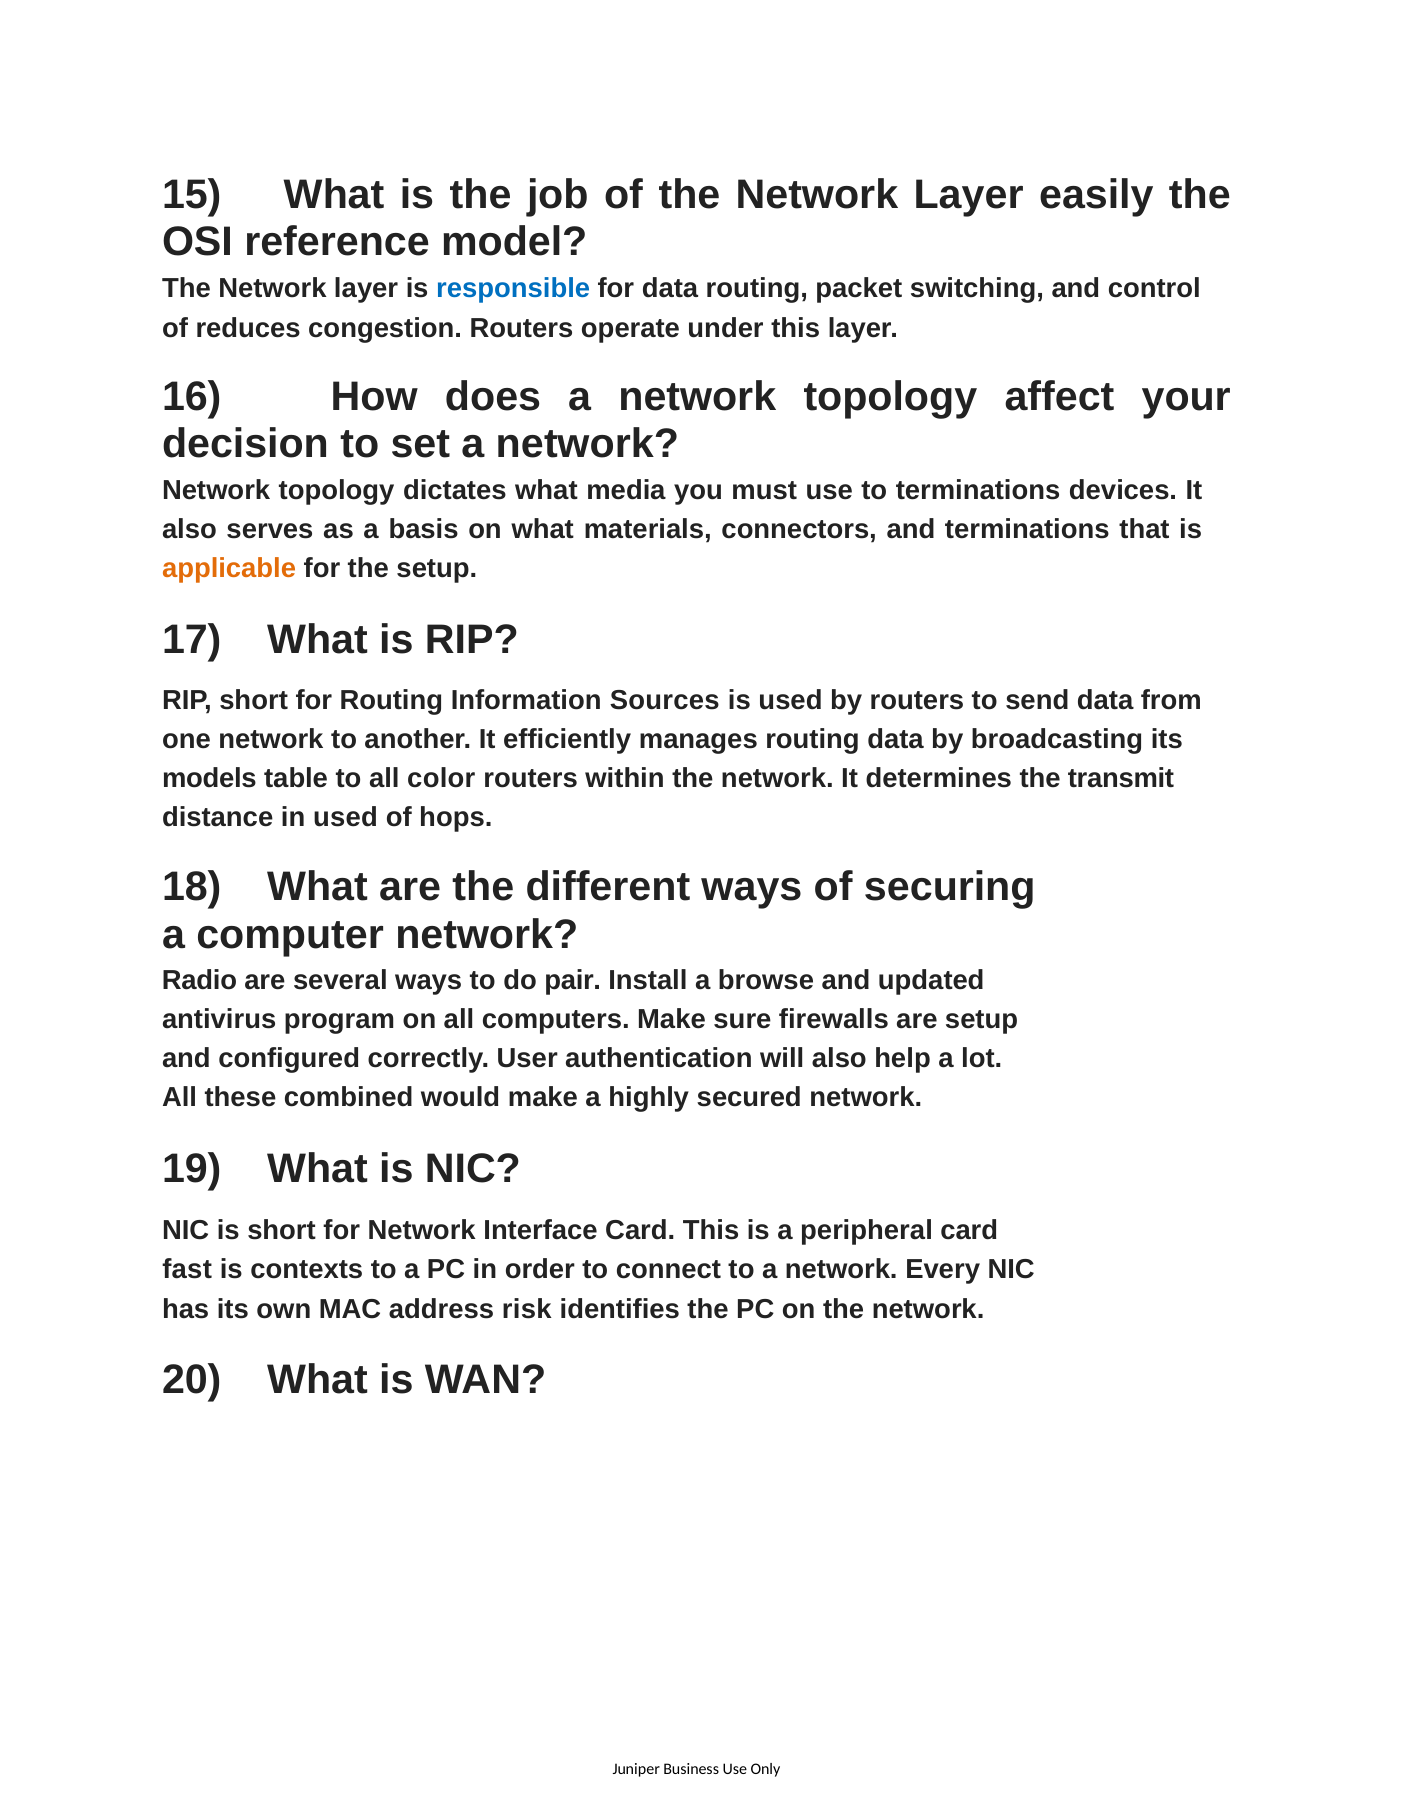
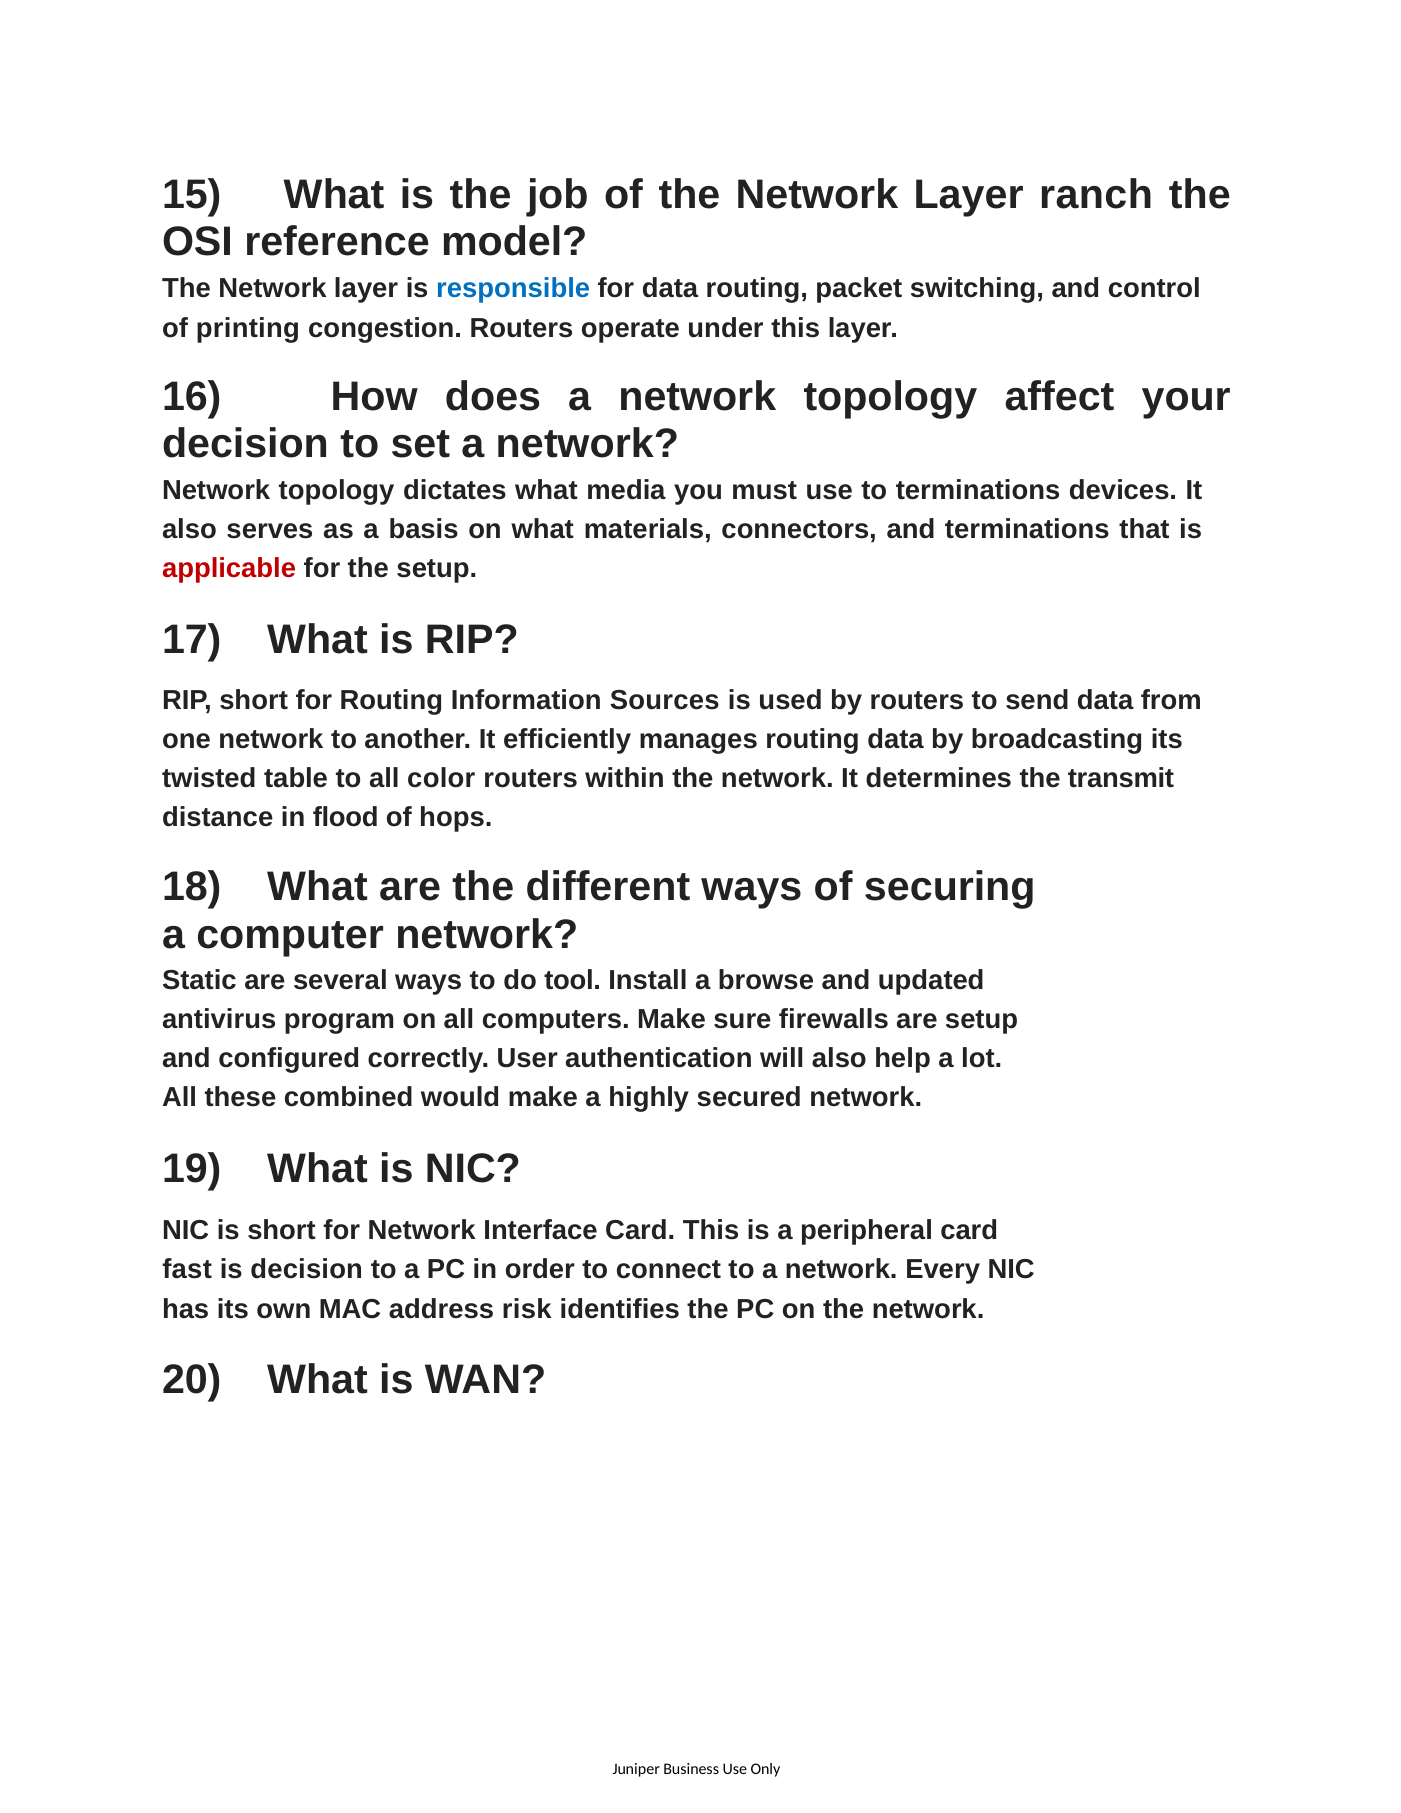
easily: easily -> ranch (1096, 195)
reduces: reduces -> printing (248, 328)
applicable colour: orange -> red (229, 569)
models: models -> twisted (209, 778)
in used: used -> flood (346, 817)
Radio: Radio -> Static (199, 981)
pair: pair -> tool (573, 981)
is contexts: contexts -> decision (307, 1270)
